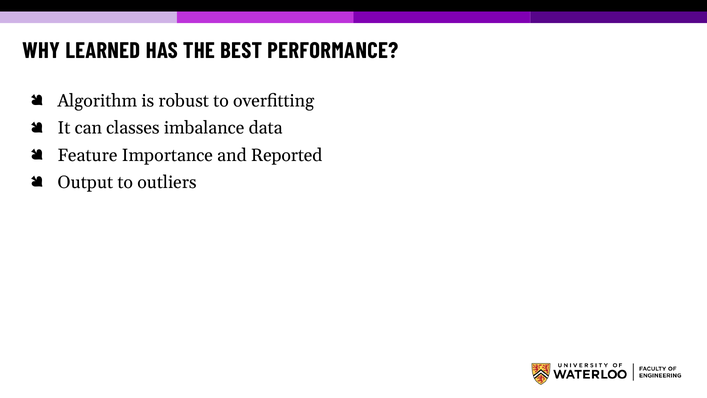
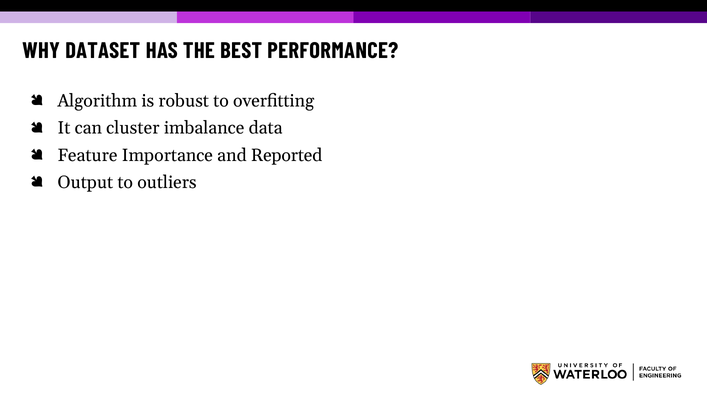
LEARNED: LEARNED -> DATASET (103, 51)
classes: classes -> cluster (133, 128)
